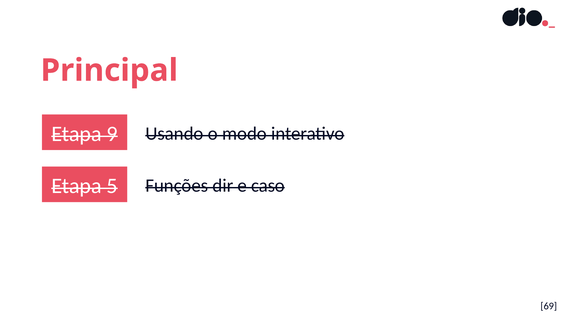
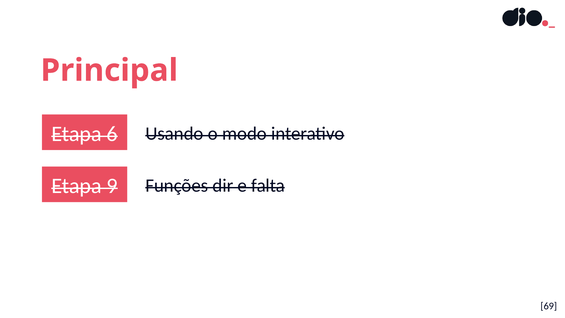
9: 9 -> 6 (112, 134)
5: 5 -> 9 (112, 186)
caso: caso -> falta (268, 185)
